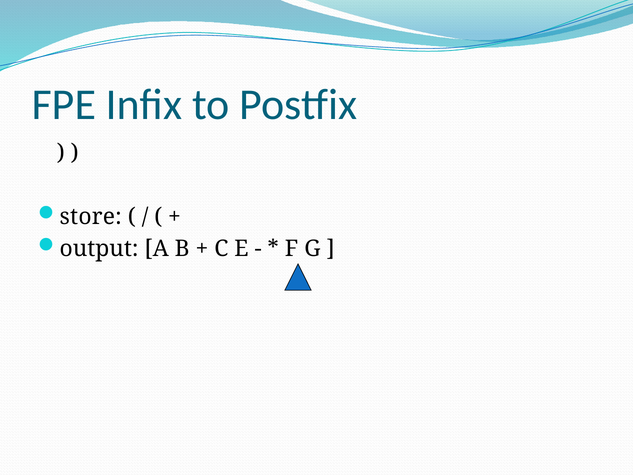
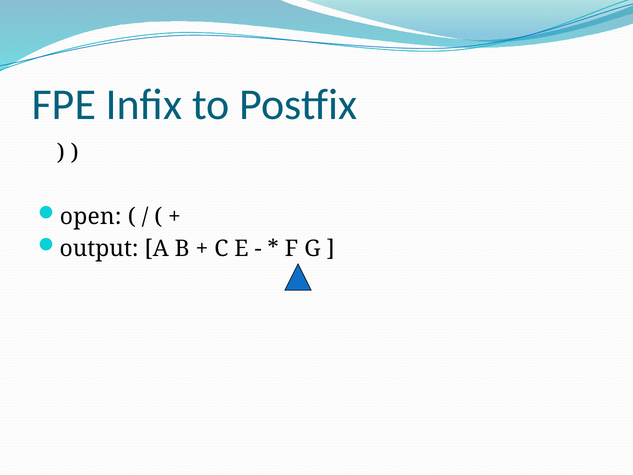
store: store -> open (91, 216)
